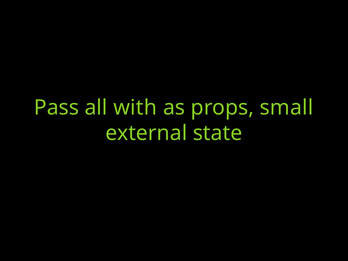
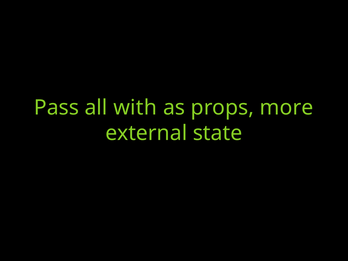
small: small -> more (286, 108)
